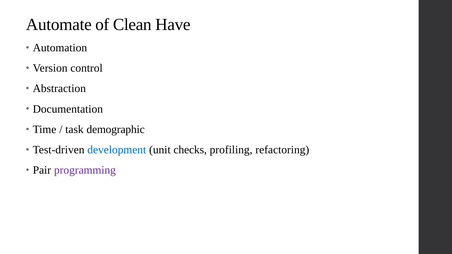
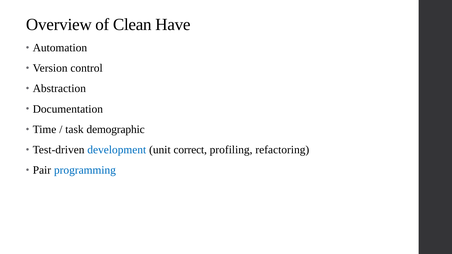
Automate: Automate -> Overview (59, 25)
checks: checks -> correct (190, 150)
programming colour: purple -> blue (85, 170)
